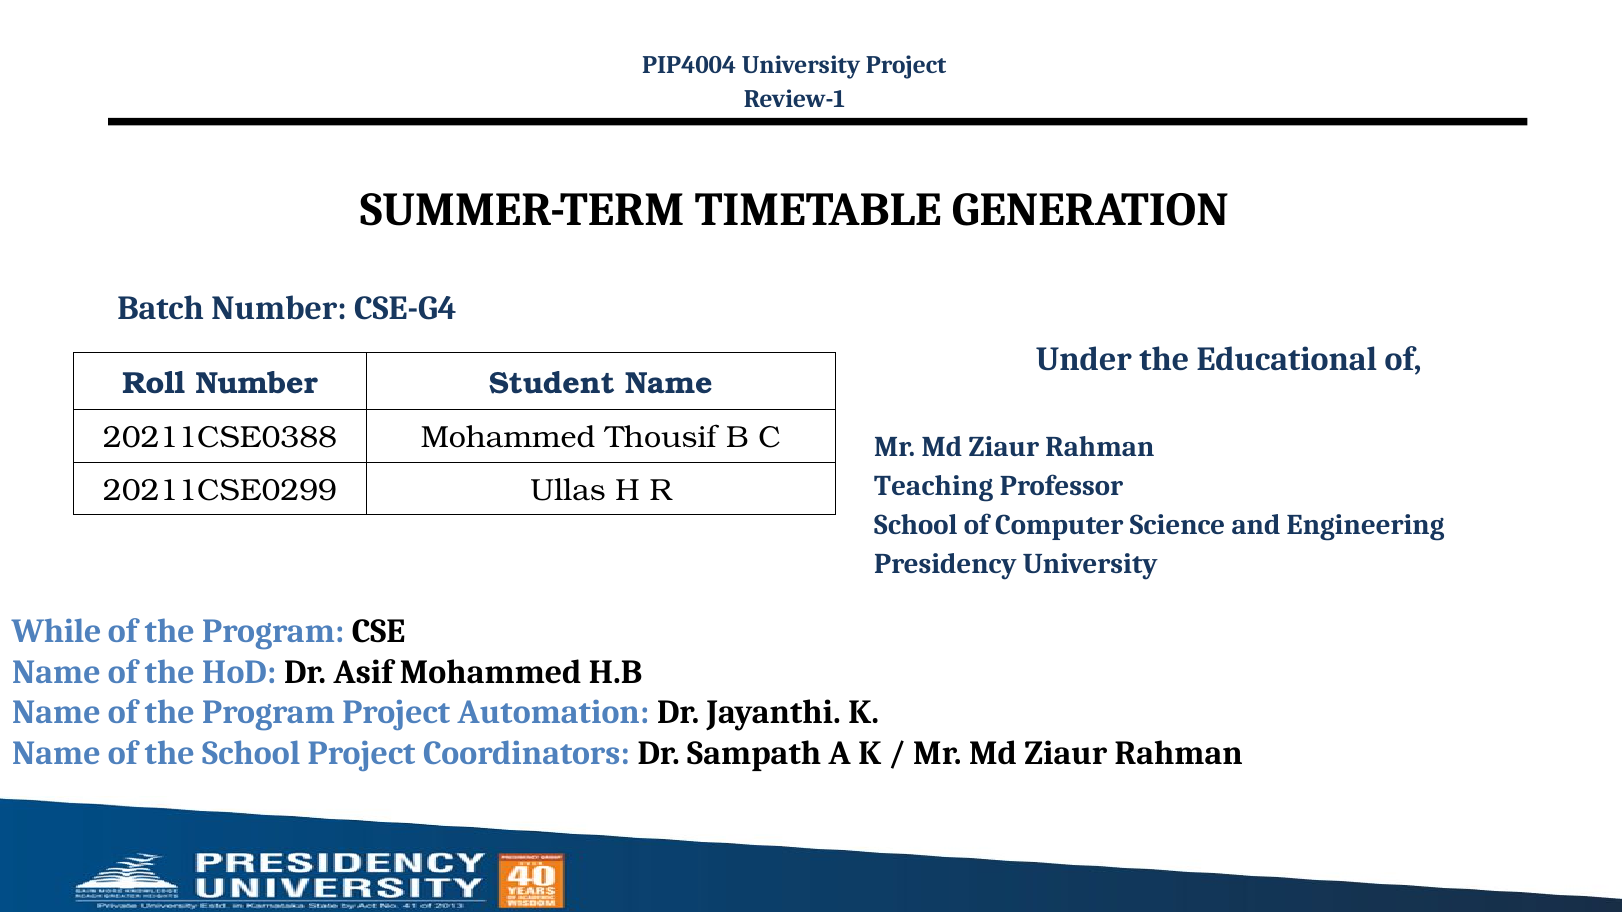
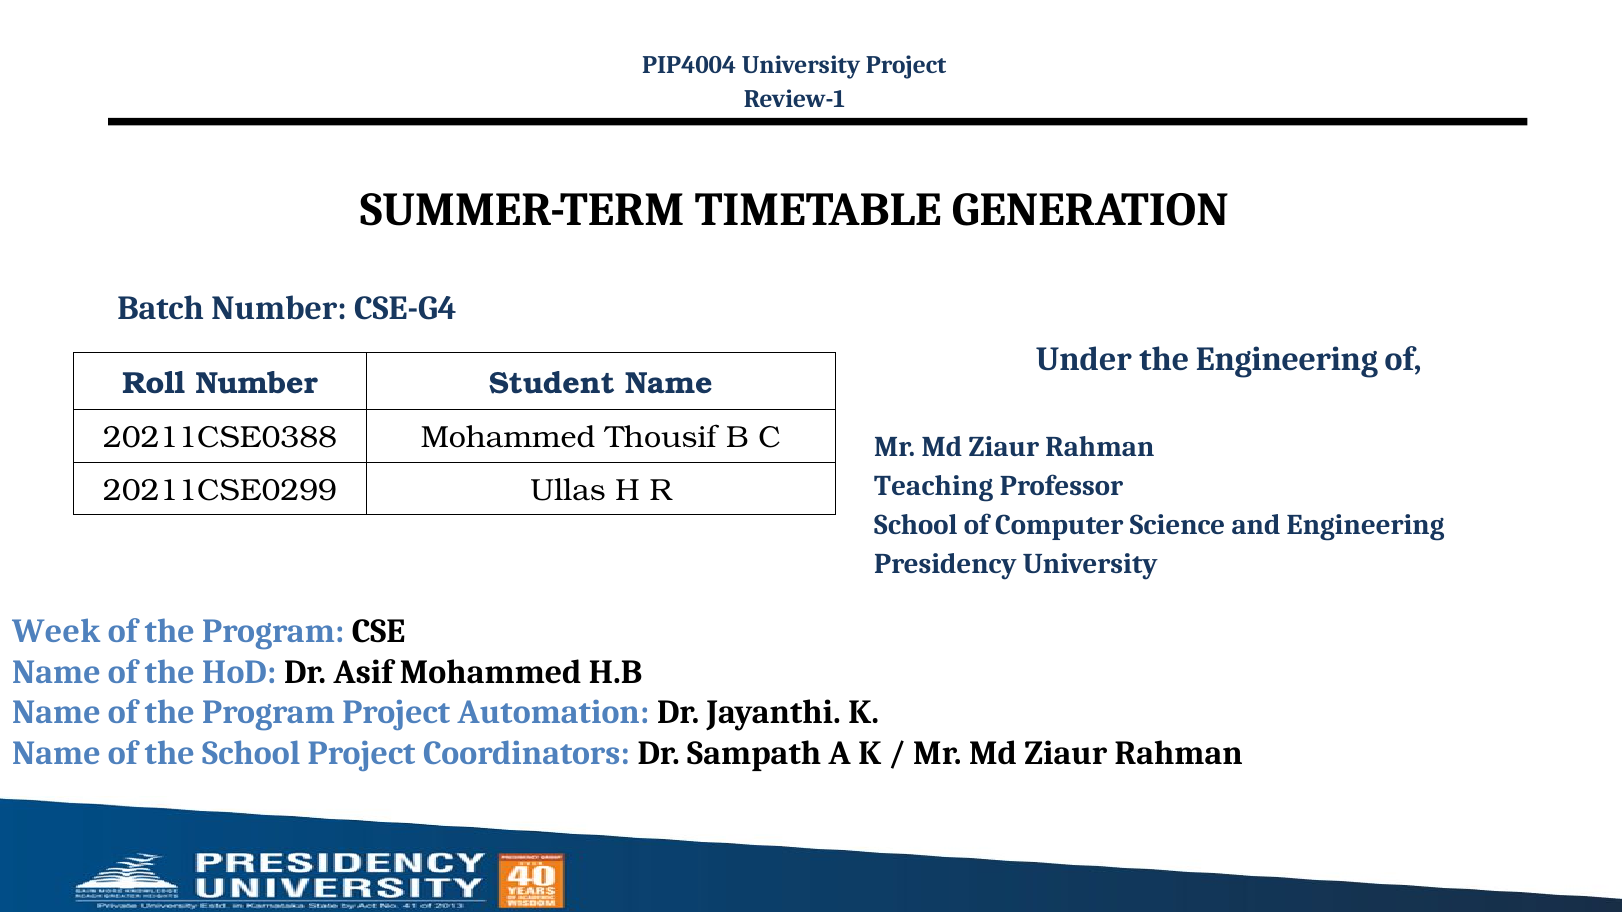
the Educational: Educational -> Engineering (1287, 360)
While: While -> Week (56, 632)
